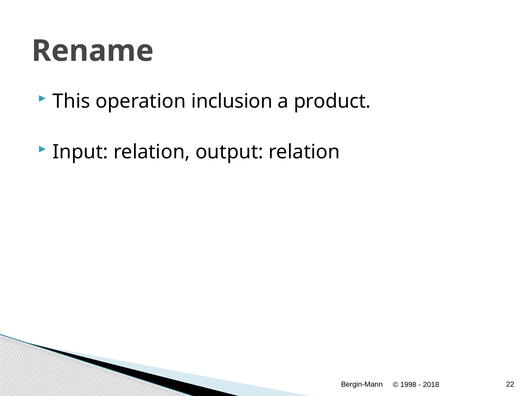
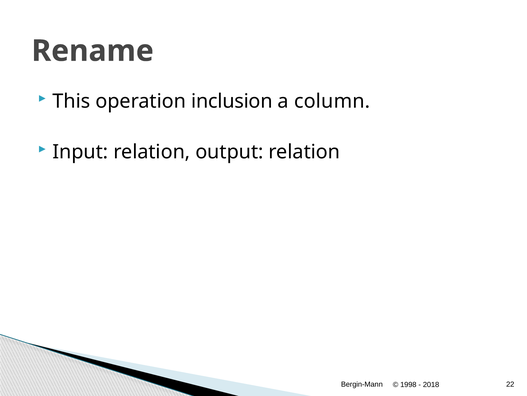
product: product -> column (332, 101)
